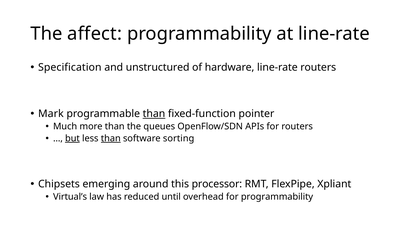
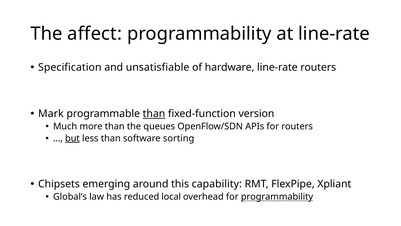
unstructured: unstructured -> unsatisfiable (158, 67)
pointer: pointer -> version (256, 113)
than underline: present -> none (111, 138)
processor: processor -> capability (217, 184)
Virtual’s: Virtual’s -> Global’s (70, 197)
until: until -> local (171, 197)
programmability underline: none -> present (277, 197)
